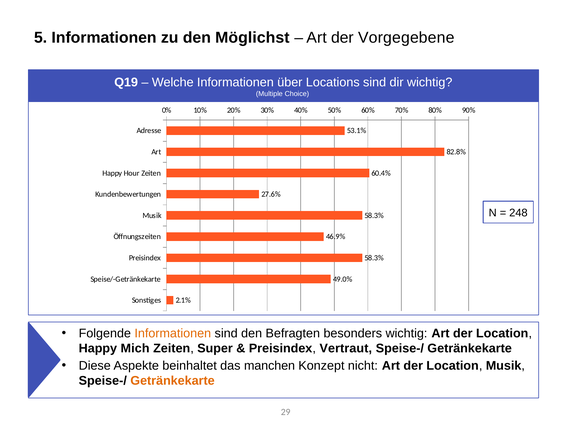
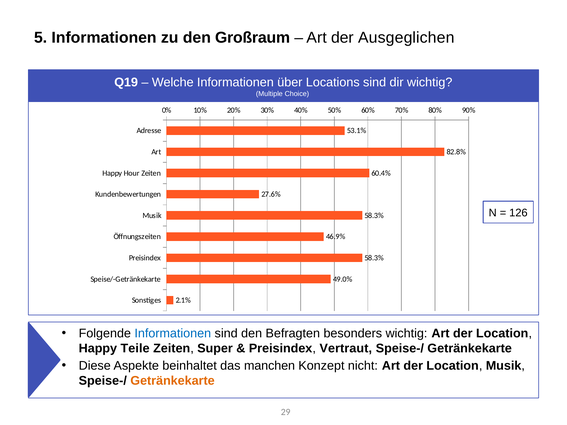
Möglichst: Möglichst -> Großraum (253, 38)
Vorgegebene: Vorgegebene -> Ausgeglichen (406, 38)
248: 248 -> 126 (518, 213)
Informationen colour: orange -> blue (173, 334)
Mich: Mich -> Teile (135, 349)
